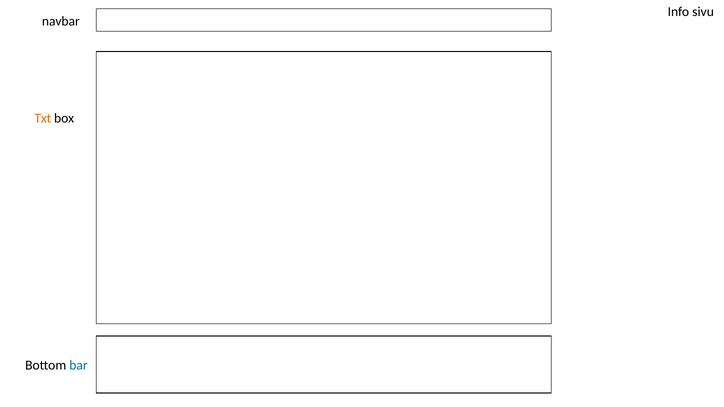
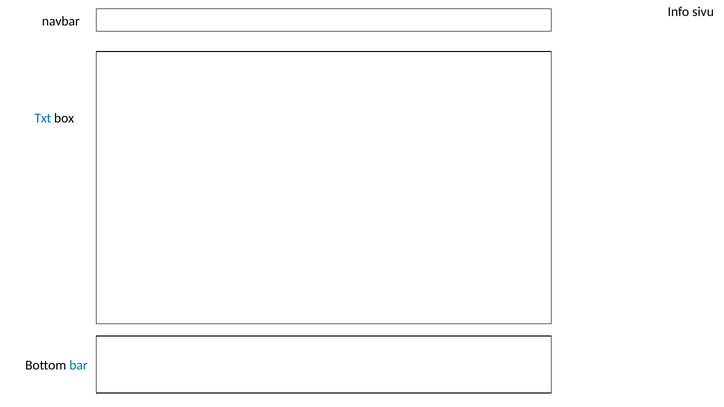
Txt colour: orange -> blue (43, 118)
